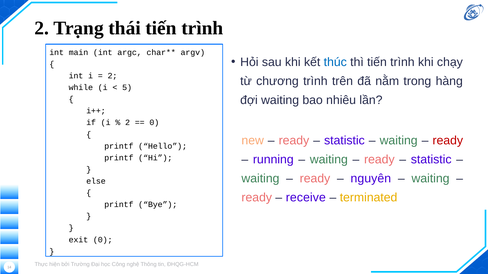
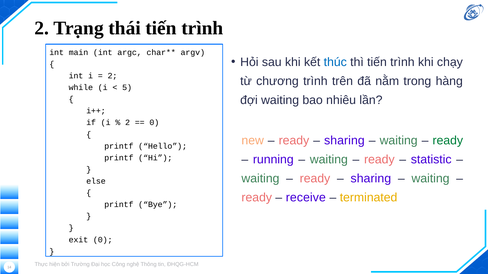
statistic: statistic -> sharing (344, 141)
ready colour: red -> green (448, 141)
nguyên: nguyên -> sharing (371, 179)
